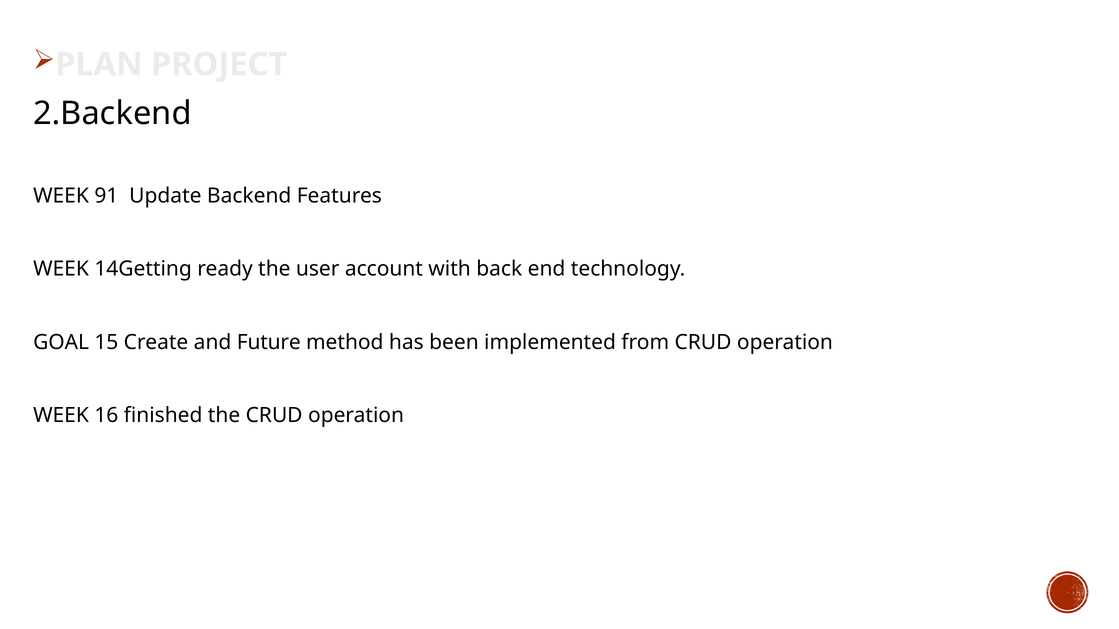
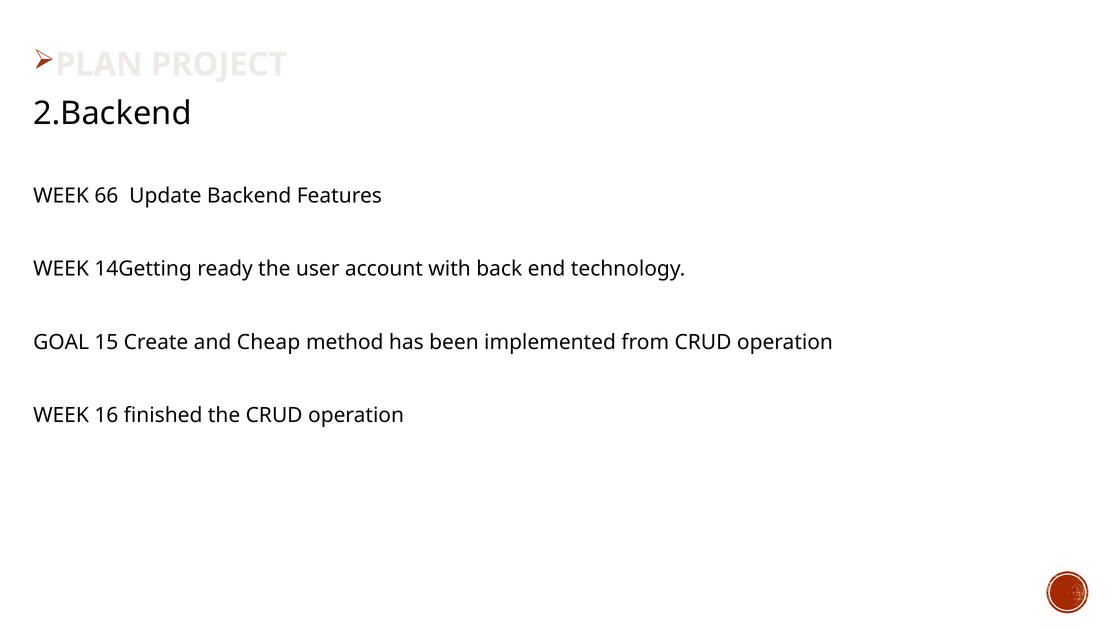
91: 91 -> 66 (106, 196)
Future: Future -> Cheap (269, 342)
